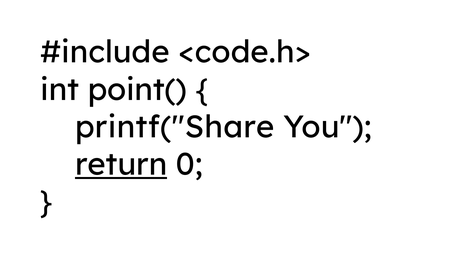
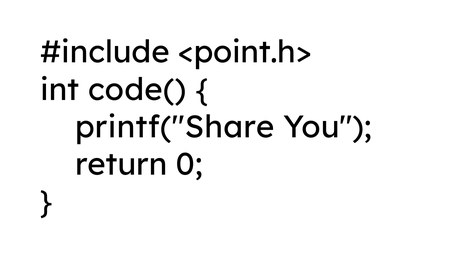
<code.h>: <code.h> -> <point.h> (245, 52)
point(: point( -> code( (137, 90)
return underline: present -> none (121, 165)
